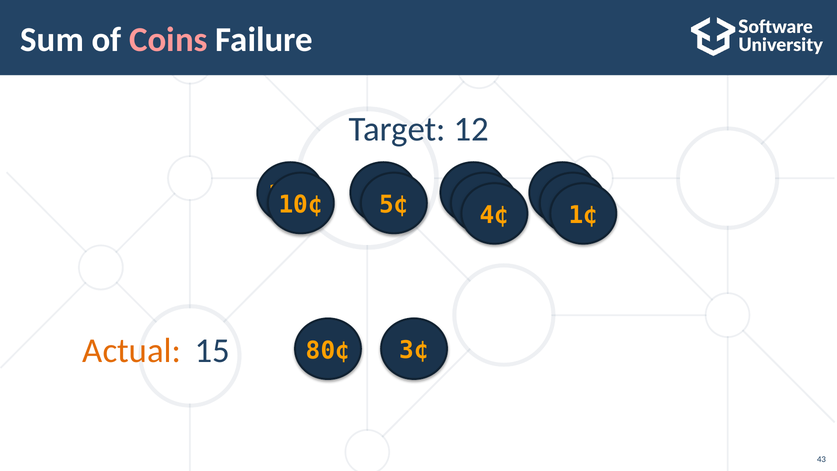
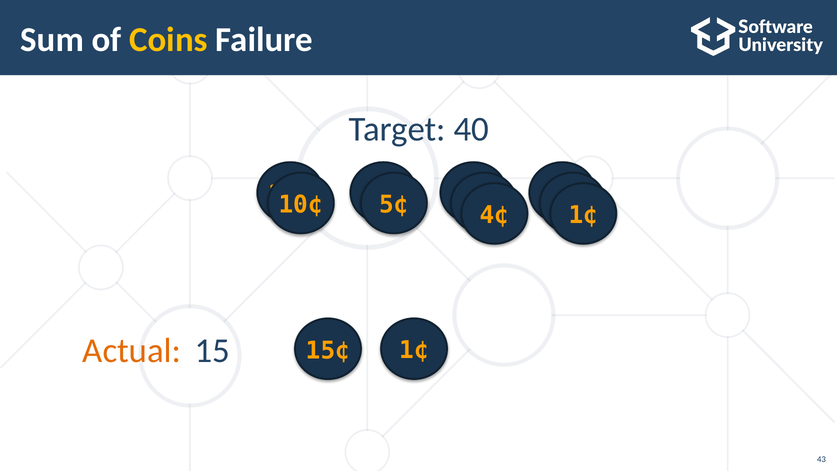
Coins colour: pink -> yellow (168, 40)
12: 12 -> 40 (471, 129)
80¢: 80¢ -> 15¢ (328, 350)
3¢: 3¢ -> 1¢ (414, 350)
